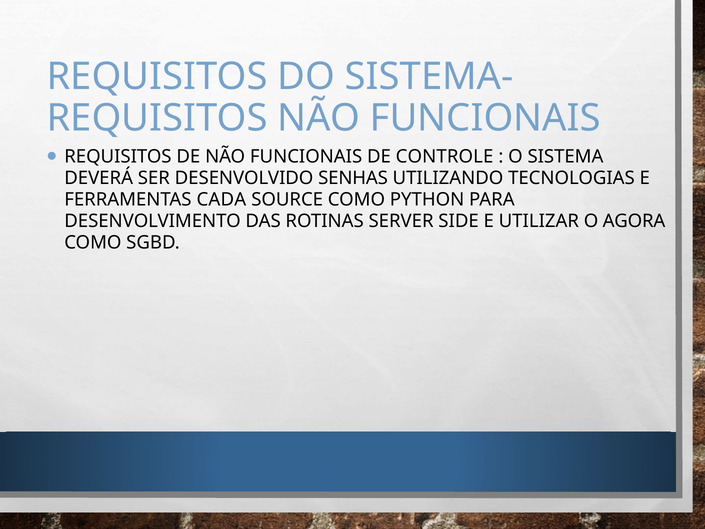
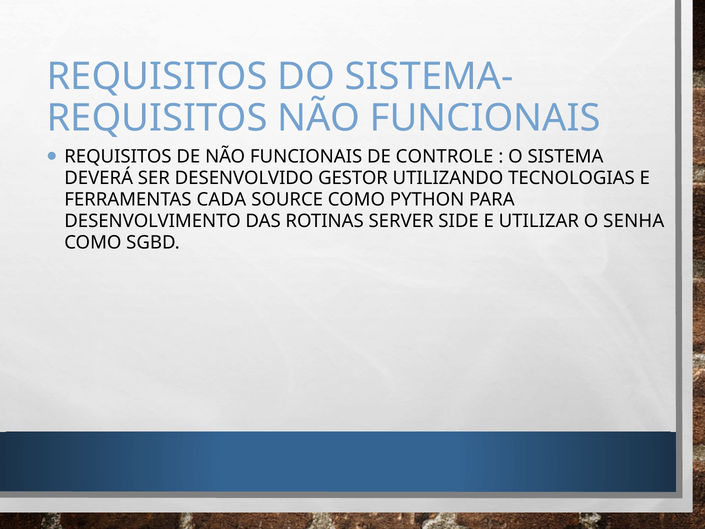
SENHAS: SENHAS -> GESTOR (353, 178)
AGORA: AGORA -> SENHA (634, 221)
